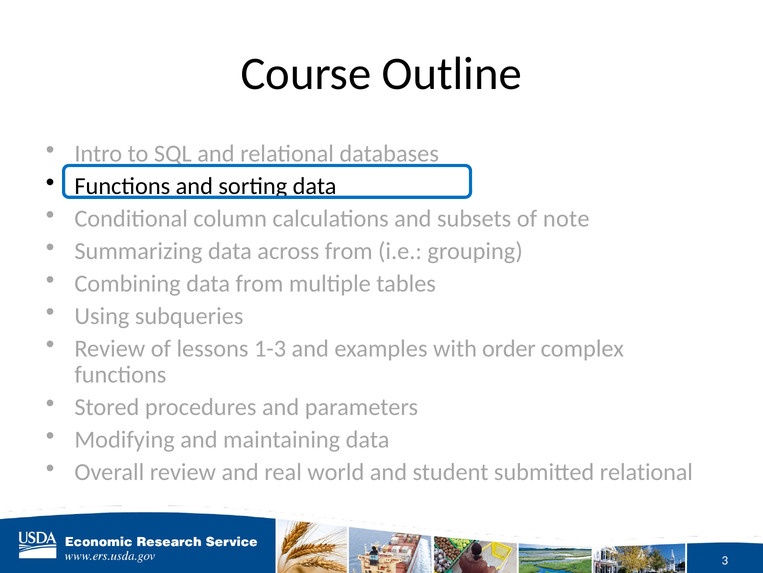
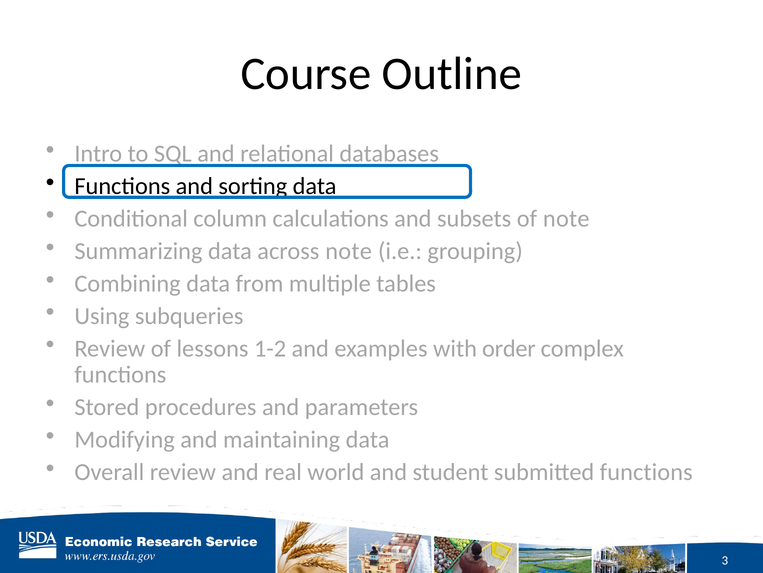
across from: from -> note (349, 251)
1-3: 1-3 -> 1-2 (270, 348)
submitted relational: relational -> functions (646, 472)
